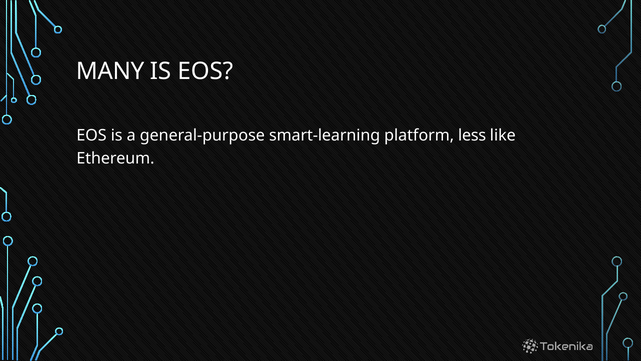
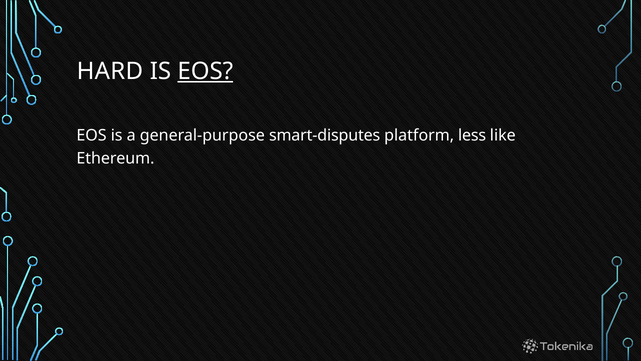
MANY: MANY -> HARD (110, 71)
EOS underline: none -> present (205, 71)
smart-learning: smart-learning -> smart-disputes (325, 135)
